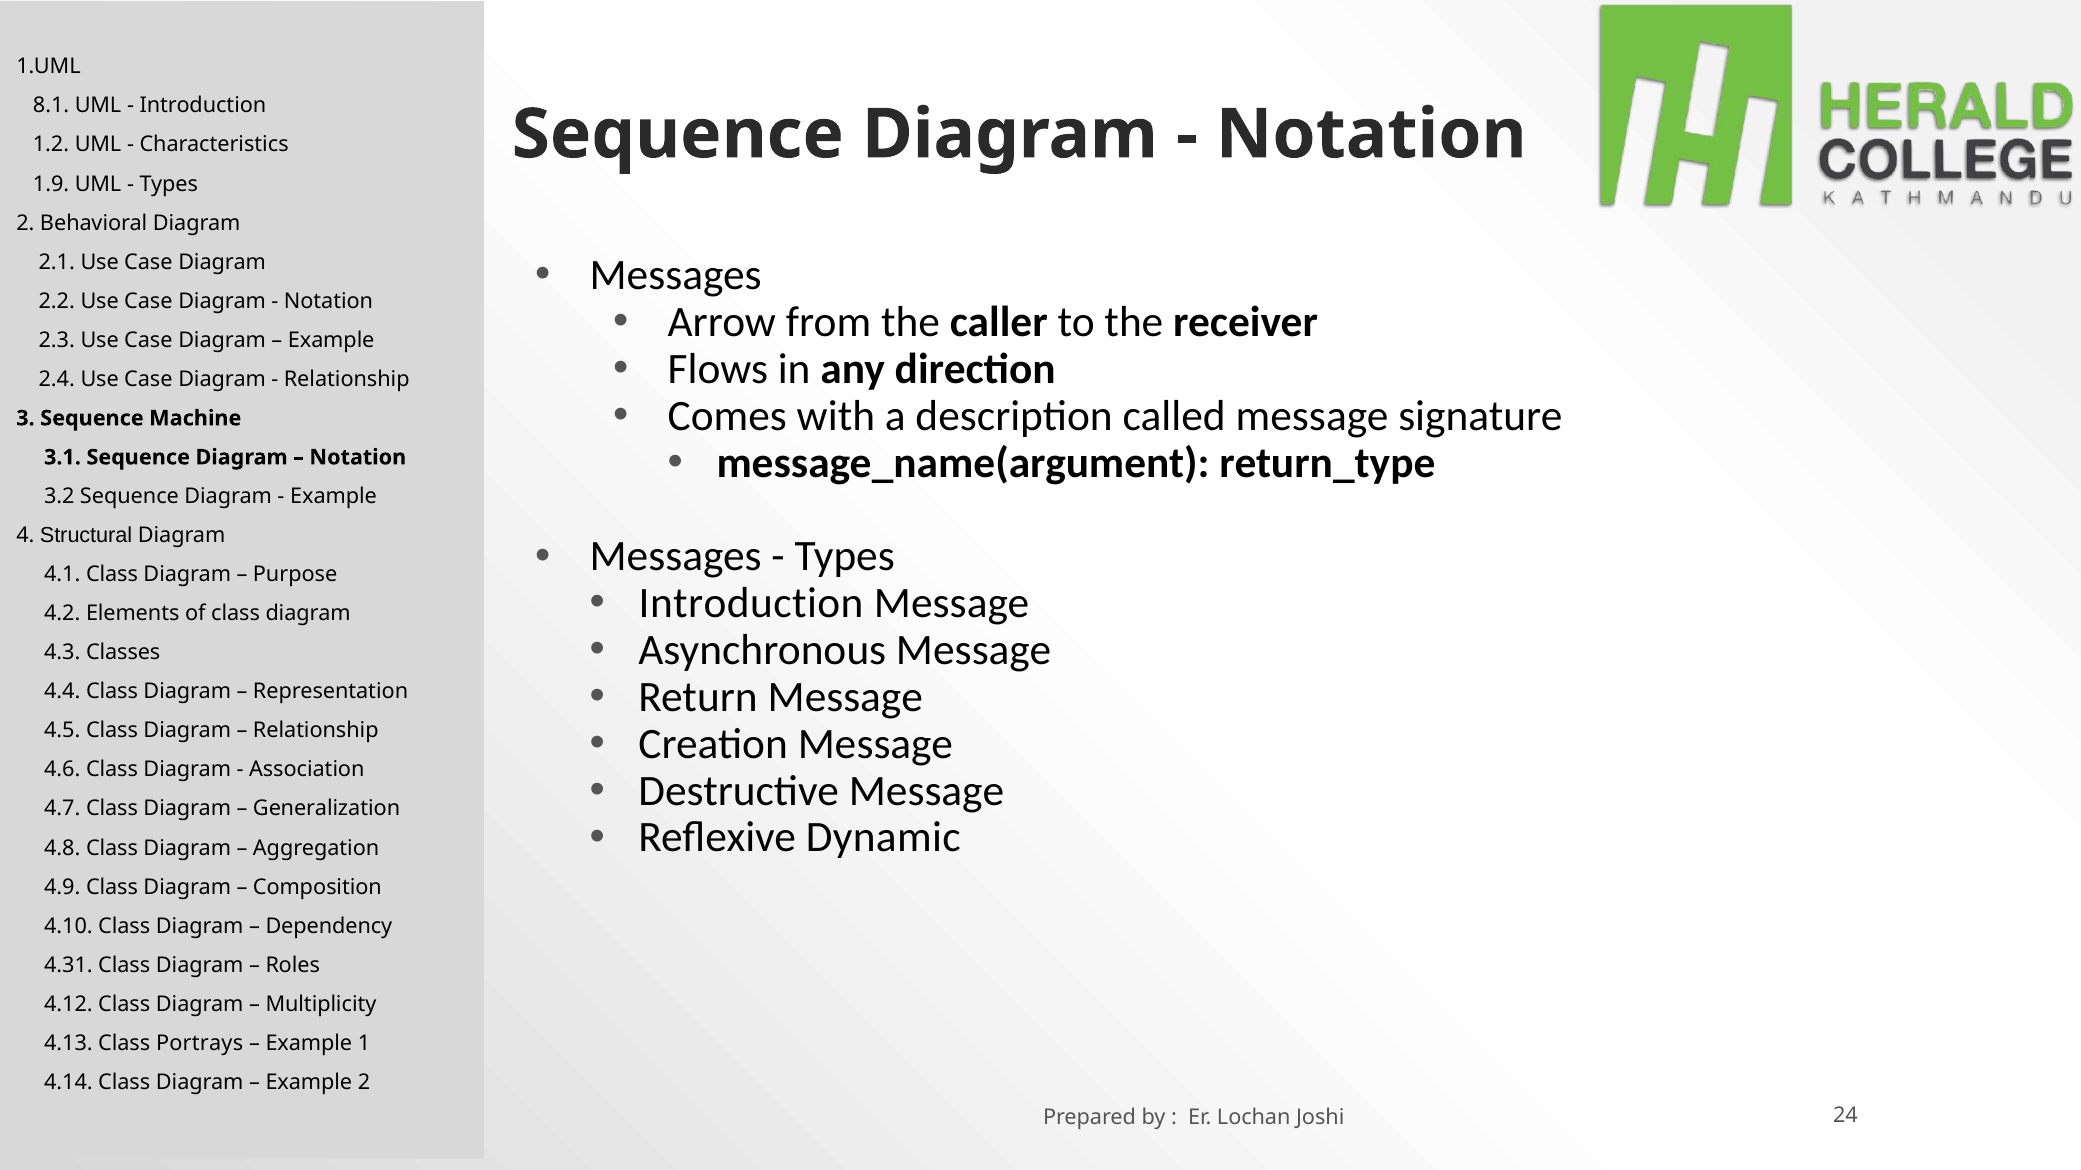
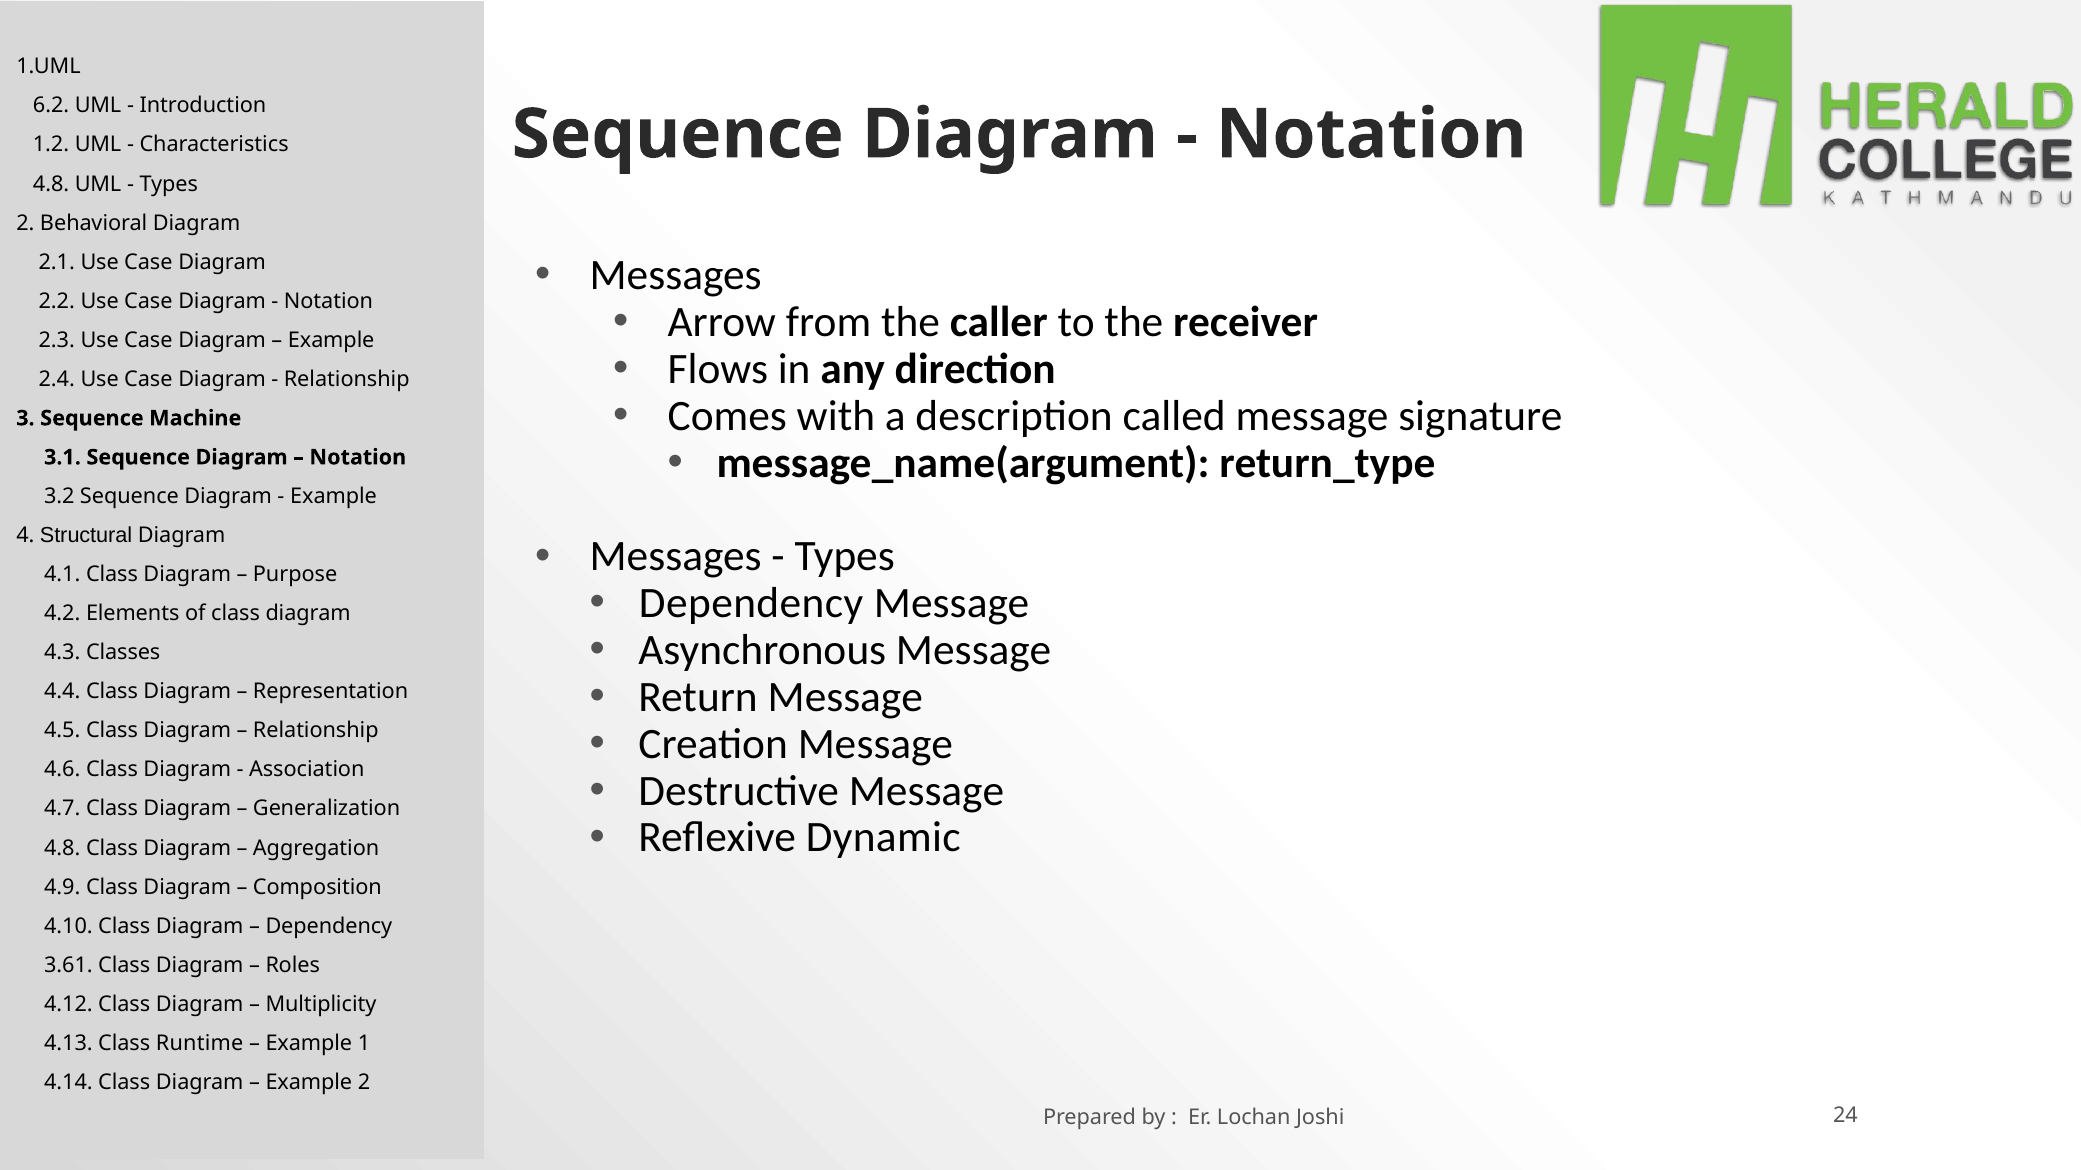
8.1: 8.1 -> 6.2 (51, 106)
1.9: 1.9 -> 4.8 (51, 184)
Introduction: Introduction -> Dependency (751, 604)
4.31: 4.31 -> 3.61 (68, 966)
Portrays: Portrays -> Runtime (200, 1044)
